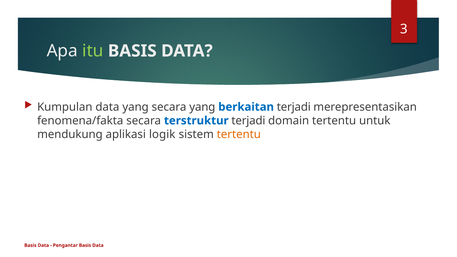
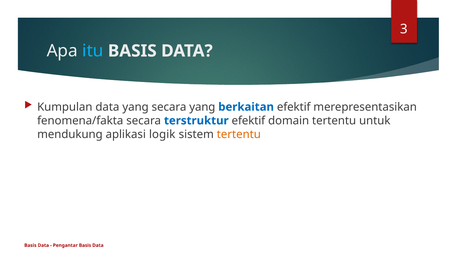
itu colour: light green -> light blue (93, 51)
berkaitan terjadi: terjadi -> efektif (294, 107)
terstruktur terjadi: terjadi -> efektif (248, 121)
